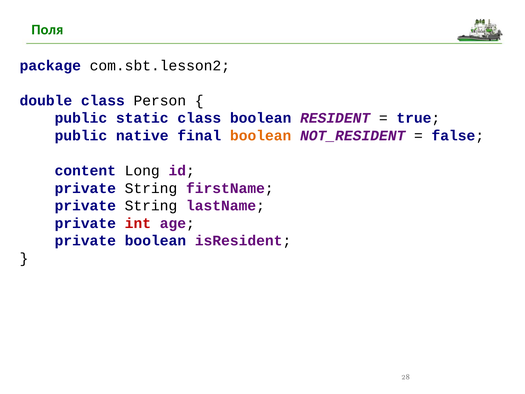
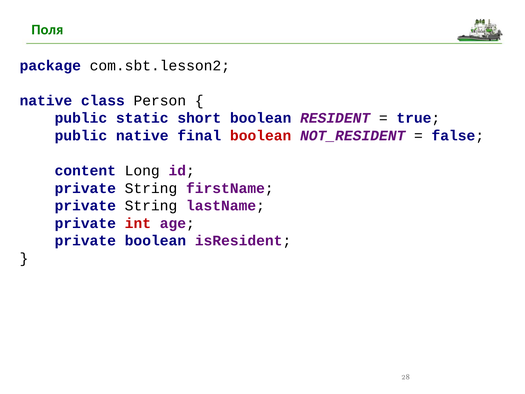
double: double -> native (46, 101)
static class: class -> short (199, 118)
boolean colour: orange -> red (261, 136)
